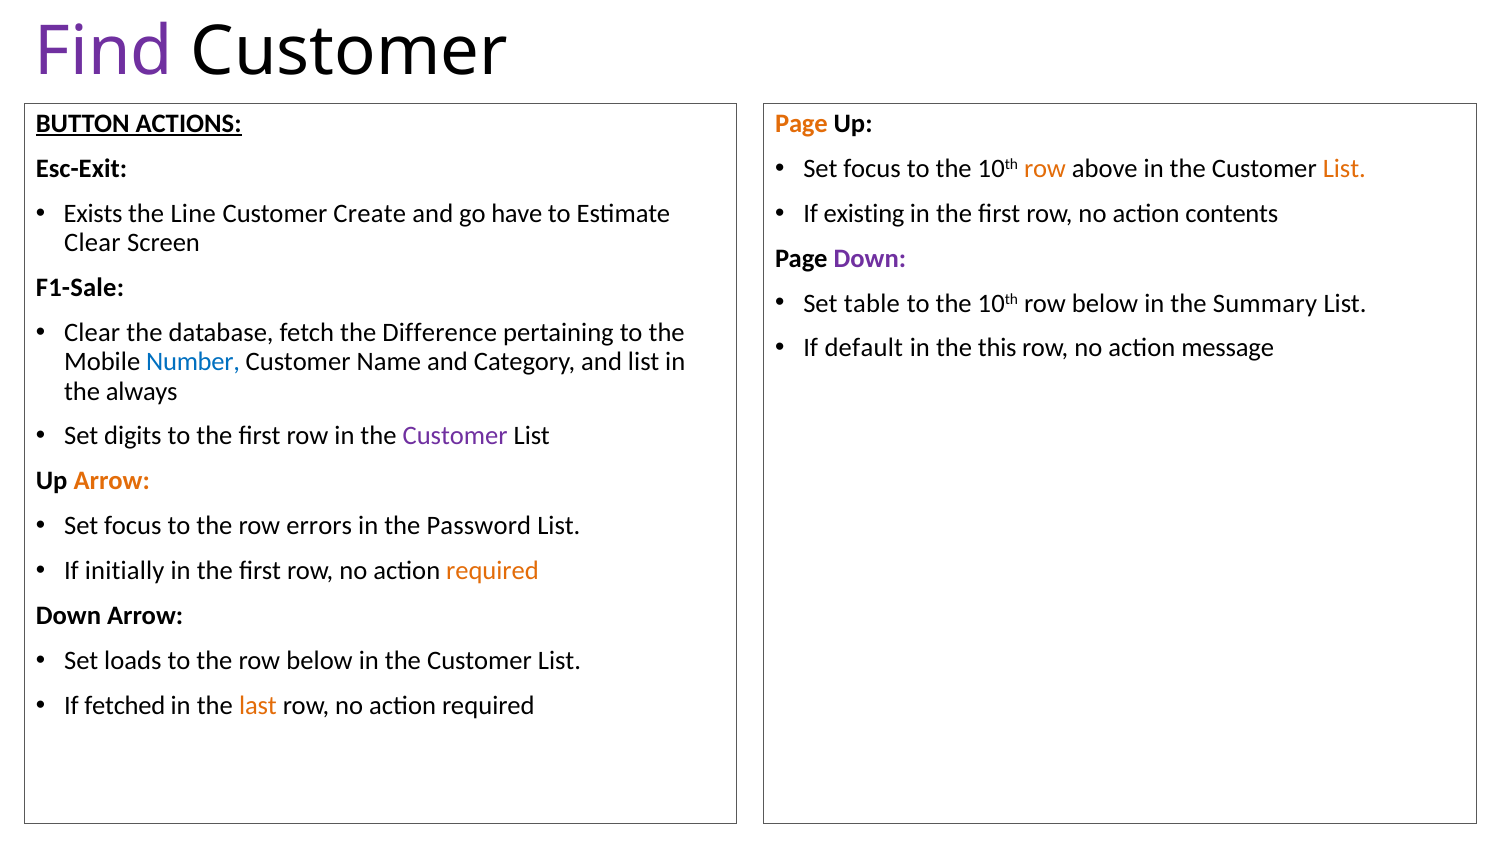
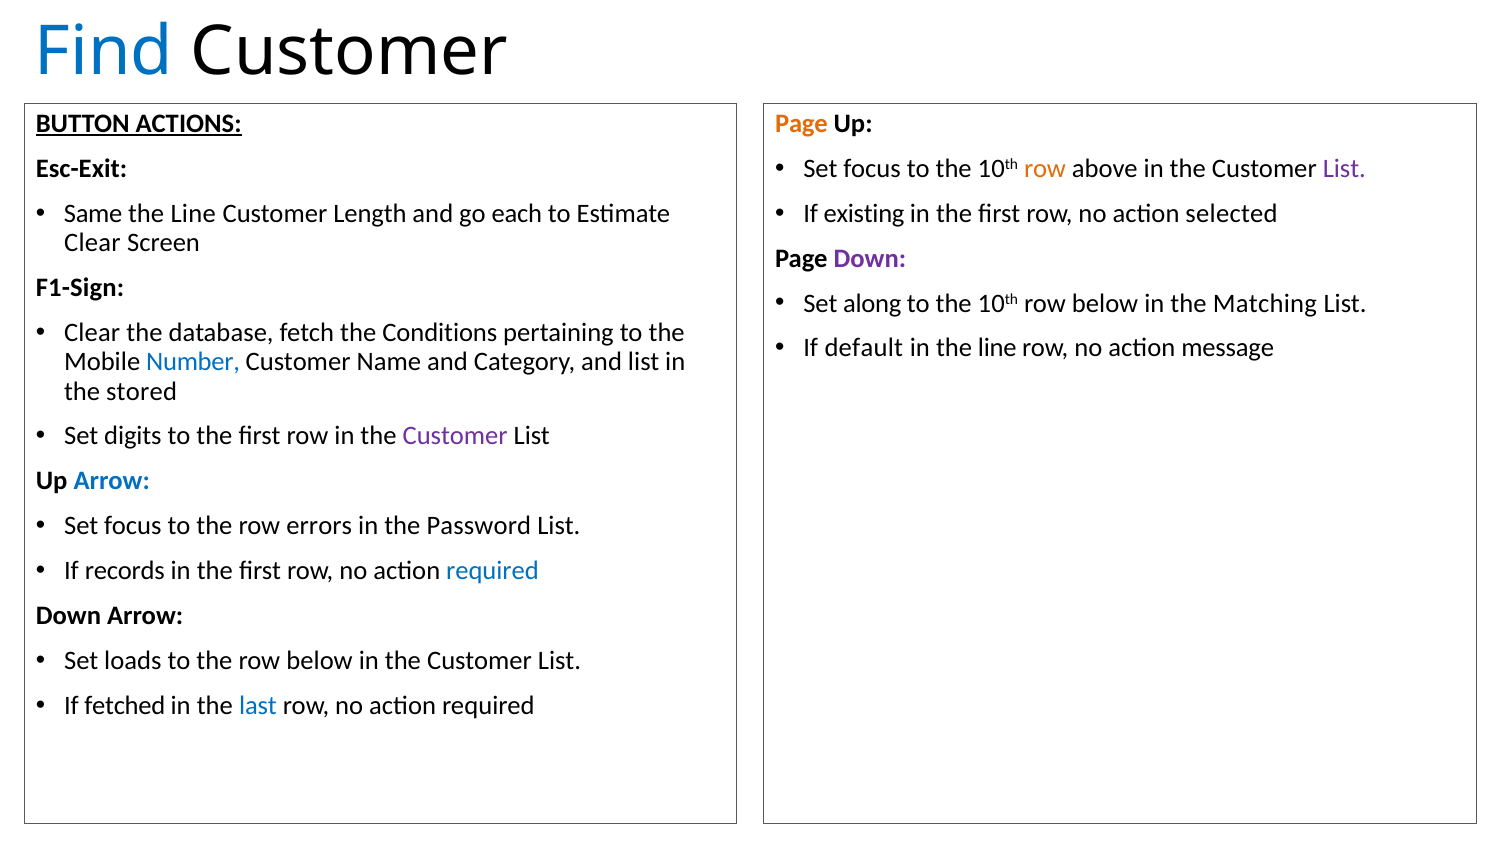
Find colour: purple -> blue (104, 52)
List colour: orange -> purple (1344, 168)
contents: contents -> selected (1232, 213)
Exists: Exists -> Same (93, 213)
Create: Create -> Length (370, 213)
have: have -> each (517, 213)
F1-Sale: F1-Sale -> F1-Sign (80, 288)
table: table -> along (872, 303)
Summary: Summary -> Matching (1265, 303)
Difference: Difference -> Conditions (440, 333)
in the this: this -> line (997, 348)
always: always -> stored (142, 391)
Arrow colour: orange -> blue (112, 481)
initially: initially -> records (125, 571)
required colour: orange -> blue (492, 571)
last colour: orange -> blue (258, 706)
